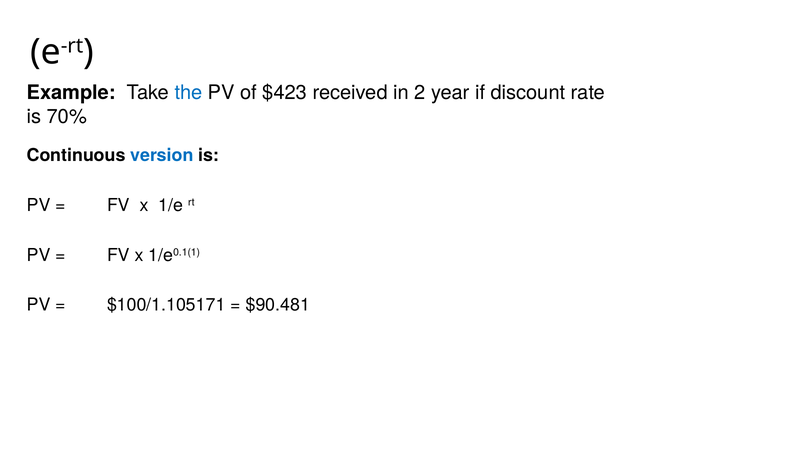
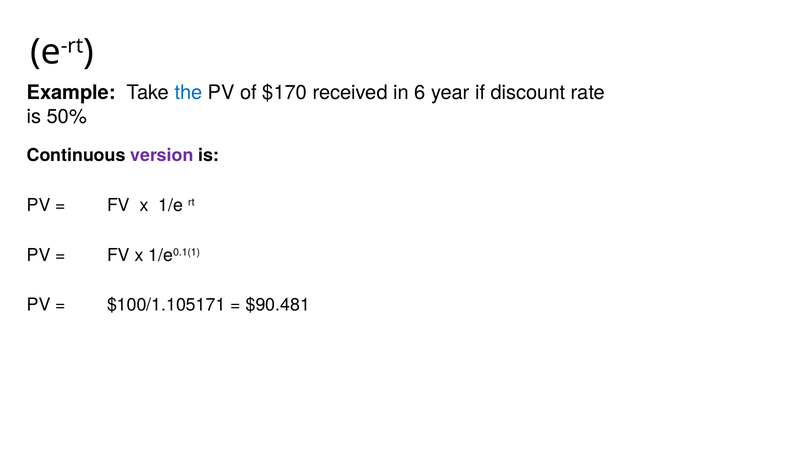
$423: $423 -> $170 (285, 93)
2: 2 -> 6 (420, 93)
70%: 70% -> 50% (67, 117)
version colour: blue -> purple (162, 155)
